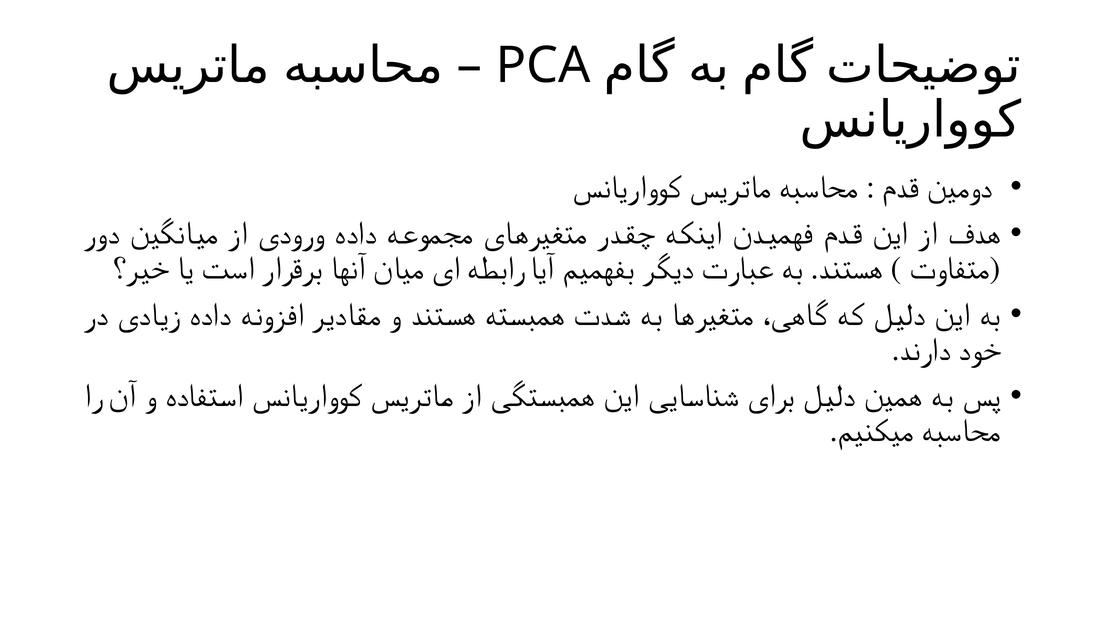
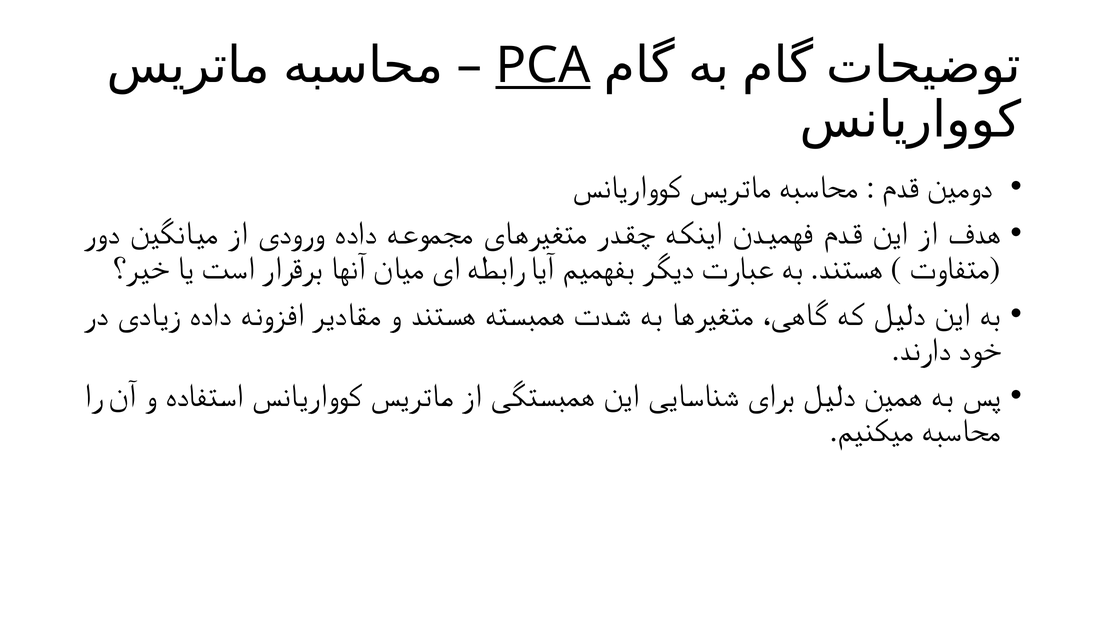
PCA underline: none -> present (543, 66)
